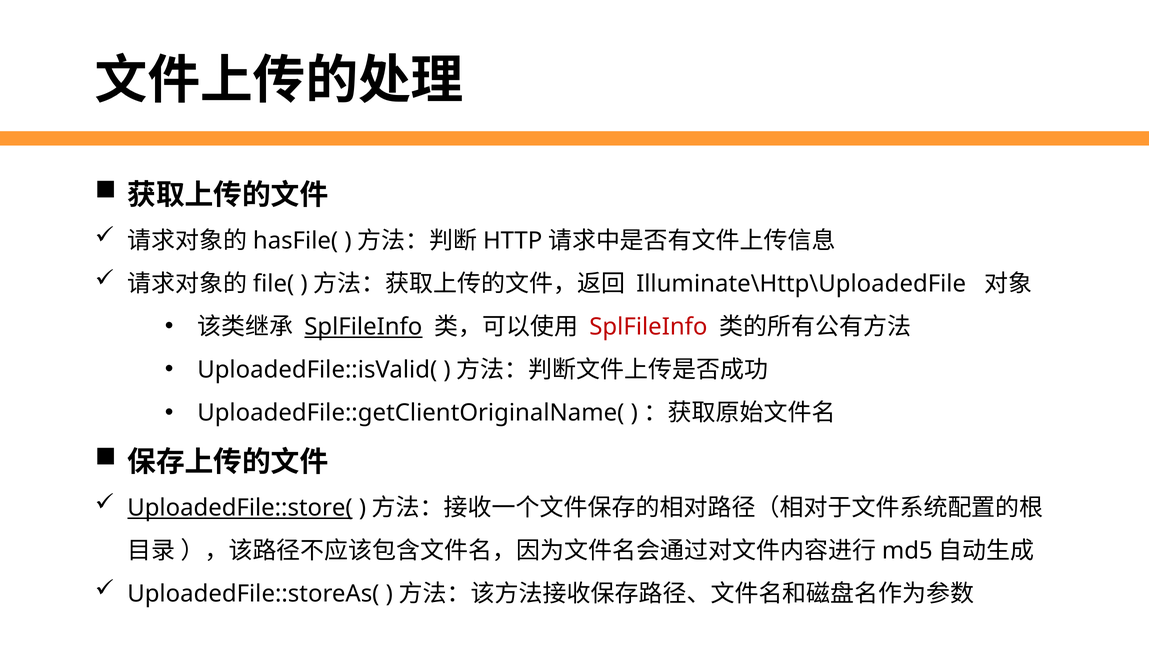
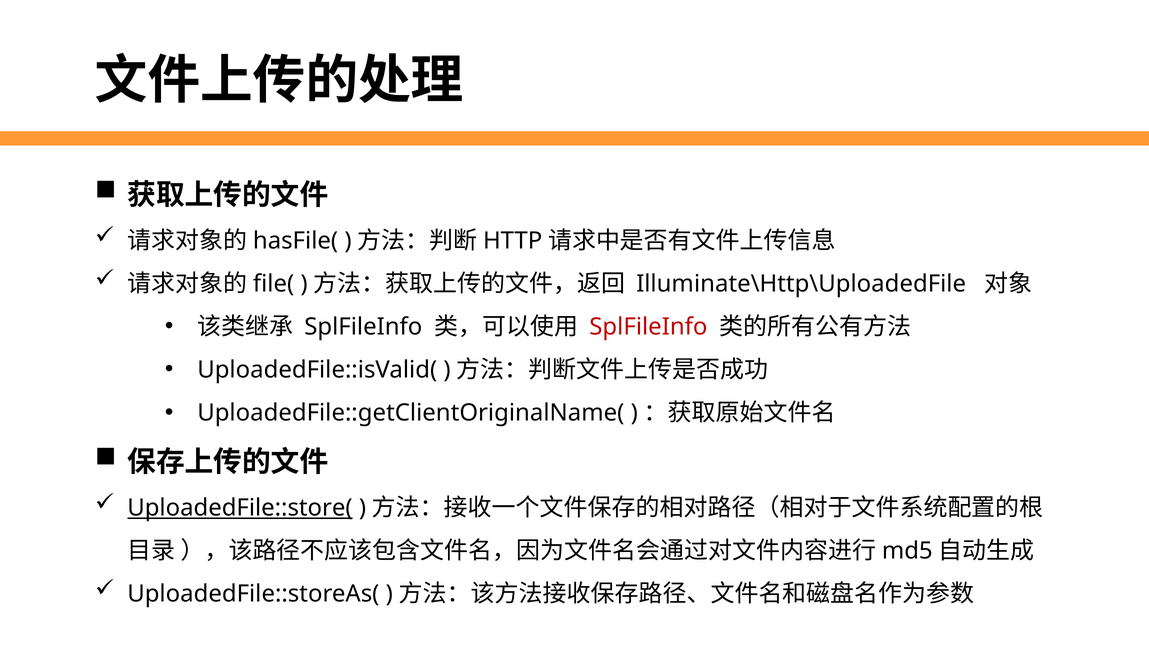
SplFileInfo underline: present -> none (363, 327)
